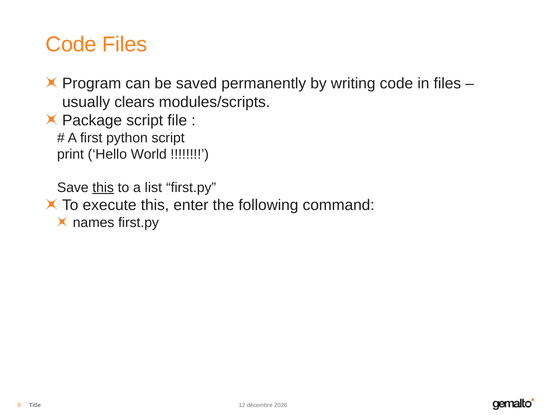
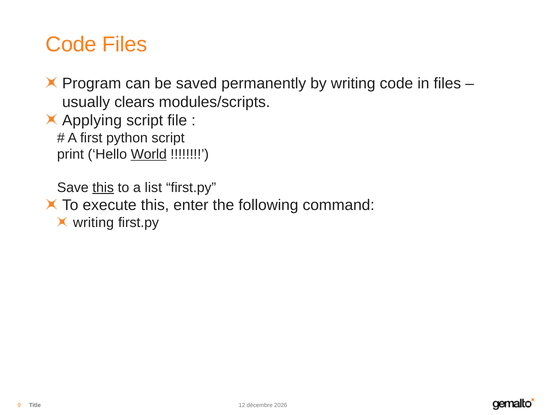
Package: Package -> Applying (92, 121)
World underline: none -> present (149, 155)
names: names -> writing (93, 223)
